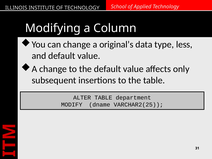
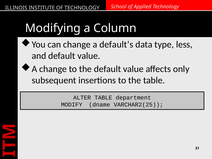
original’s: original’s -> default’s (116, 44)
